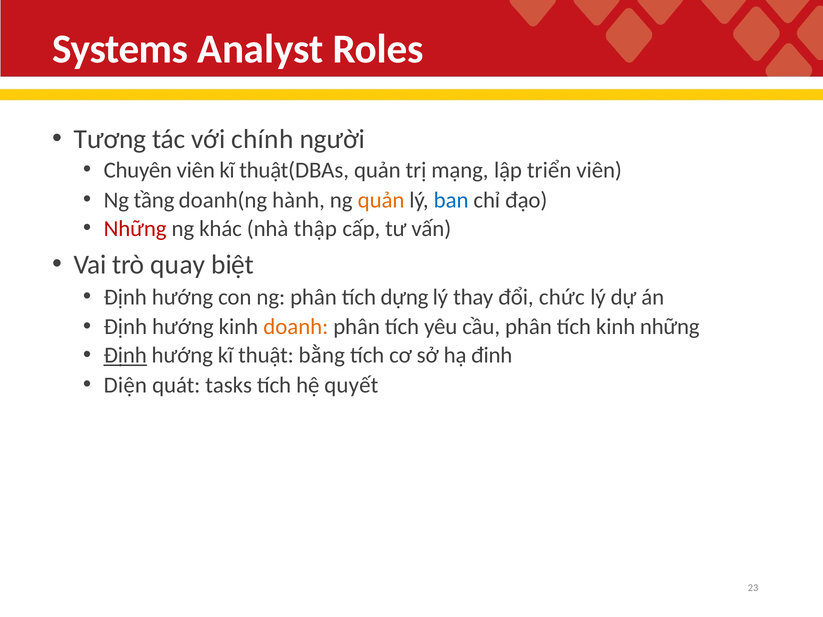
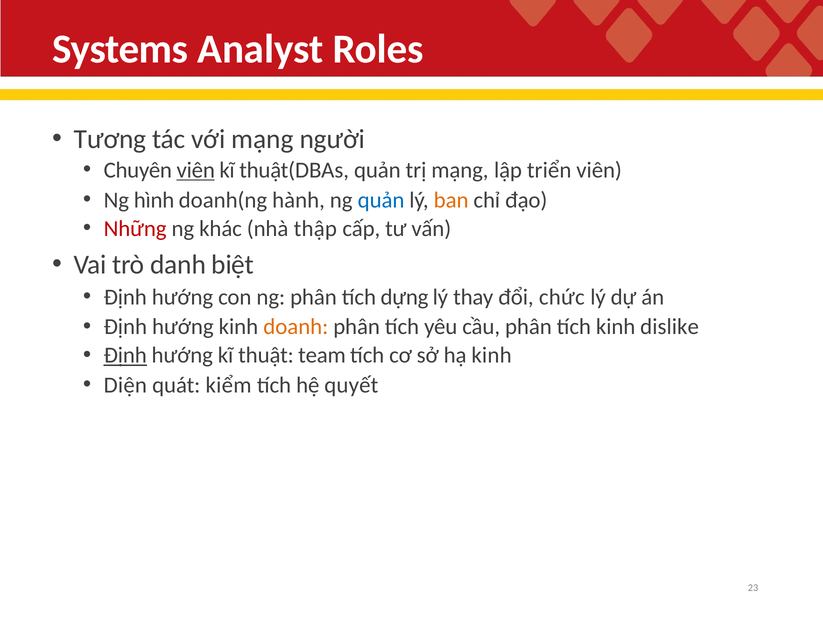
với chính: chính -> mạng (262, 139)
viên underline: none -> present (196, 170)
tầng: tầng -> hình (154, 200)
quản colour: orange -> blue (381, 200)
ban colour: blue -> orange (451, 200)
quay: quay -> danh (178, 265)
kinh những: những -> dislike (670, 327)
bằng: bằng -> team (322, 355)
hạ đinh: đinh -> kinh (492, 355)
tasks: tasks -> kiểm (229, 385)
